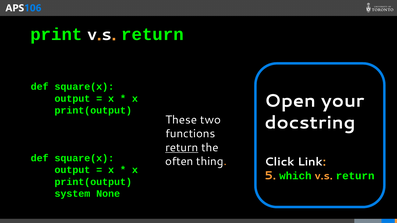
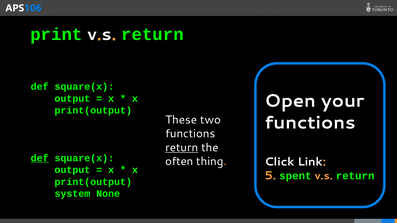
docstring: docstring -> functions (310, 123)
def underline: none -> present (40, 158)
which: which -> spent (295, 176)
